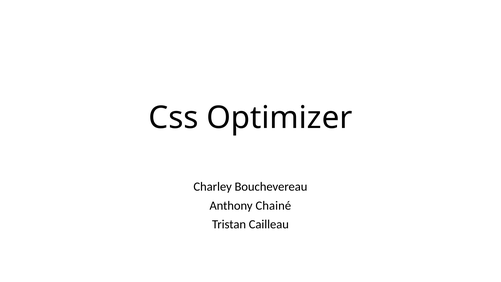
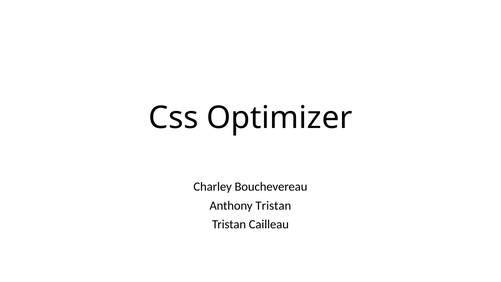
Anthony Chainé: Chainé -> Tristan (273, 205)
